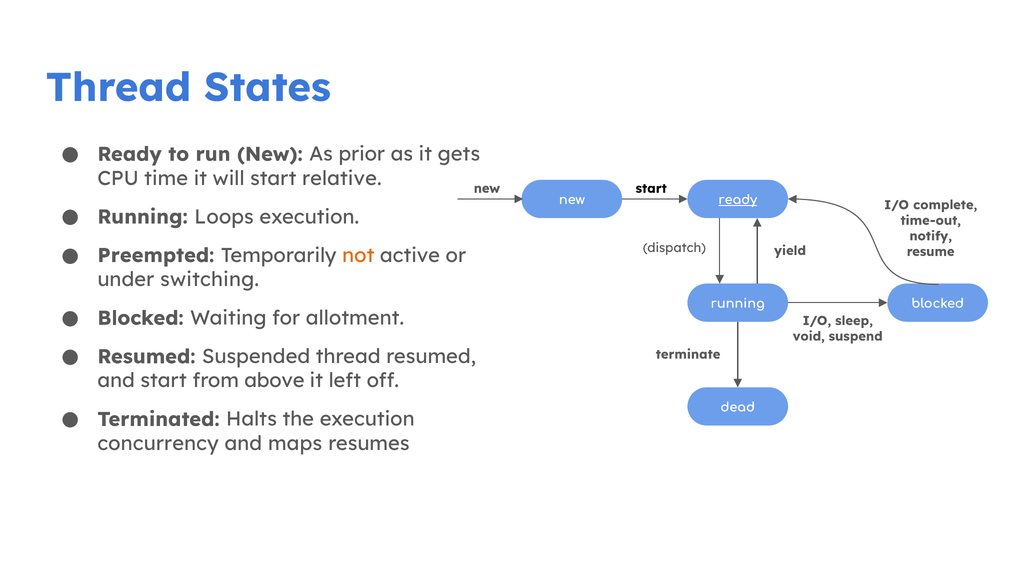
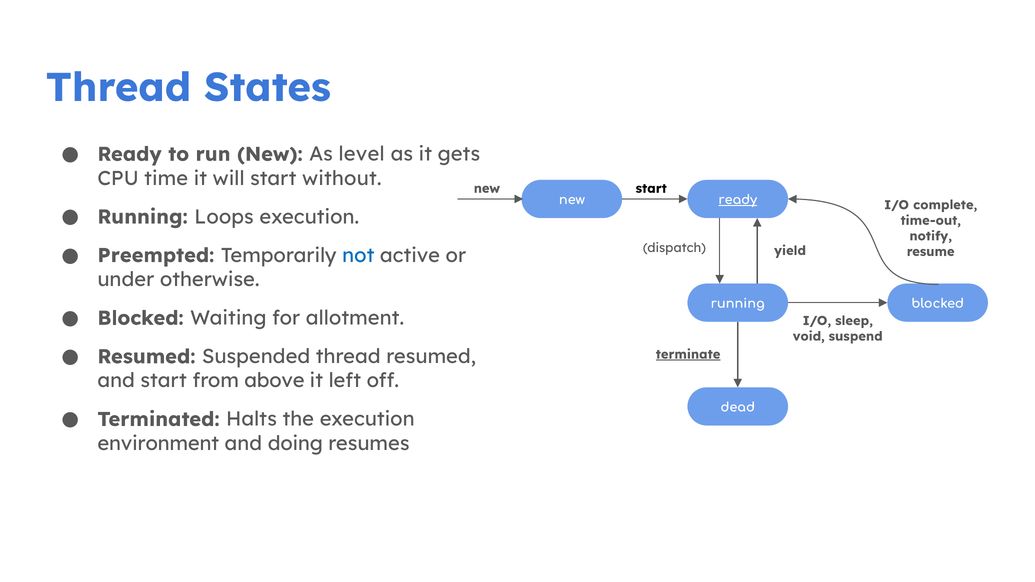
prior: prior -> level (362, 154)
relative: relative -> without (342, 178)
not colour: orange -> blue (358, 256)
switching: switching -> otherwise (210, 280)
terminate underline: none -> present (688, 355)
concurrency: concurrency -> environment (158, 444)
maps: maps -> doing (295, 444)
